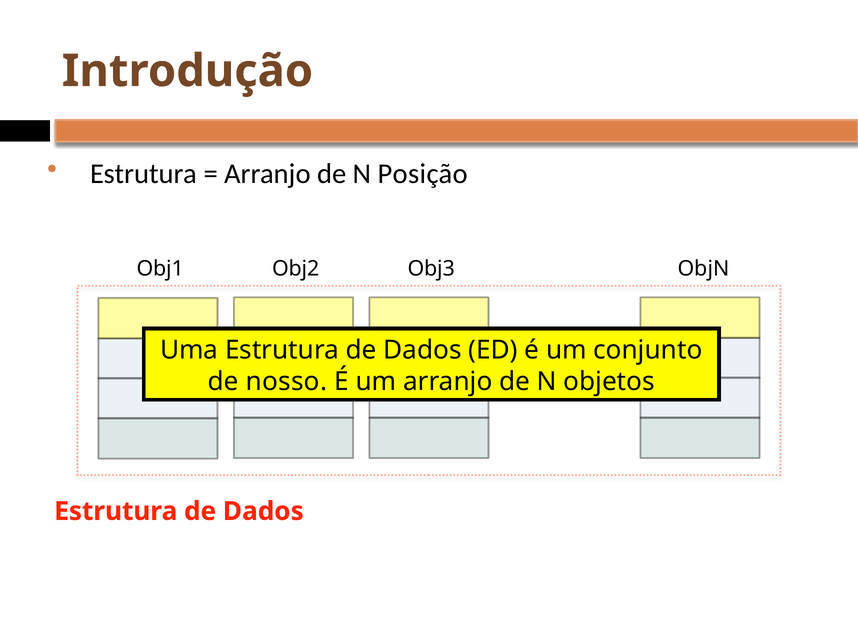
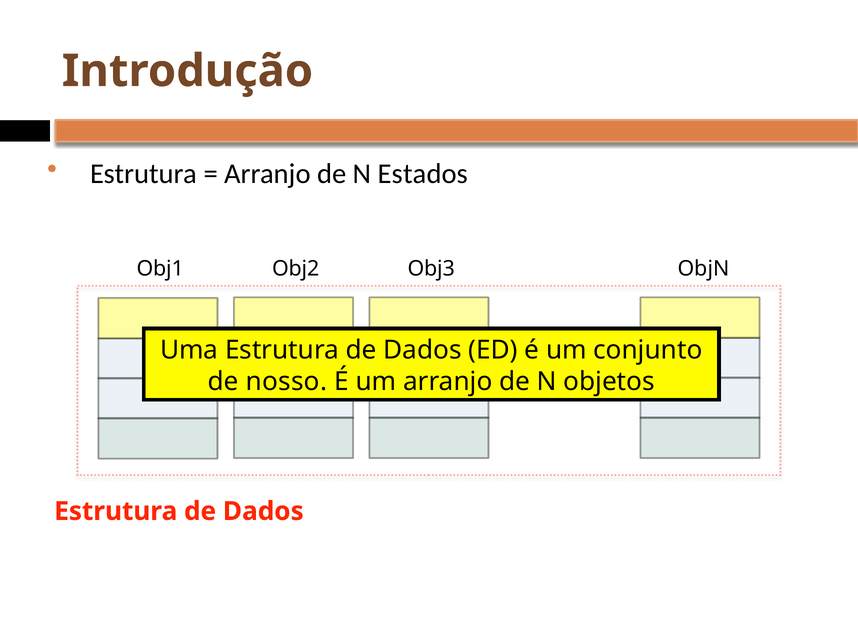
Posição: Posição -> Estados (423, 174)
